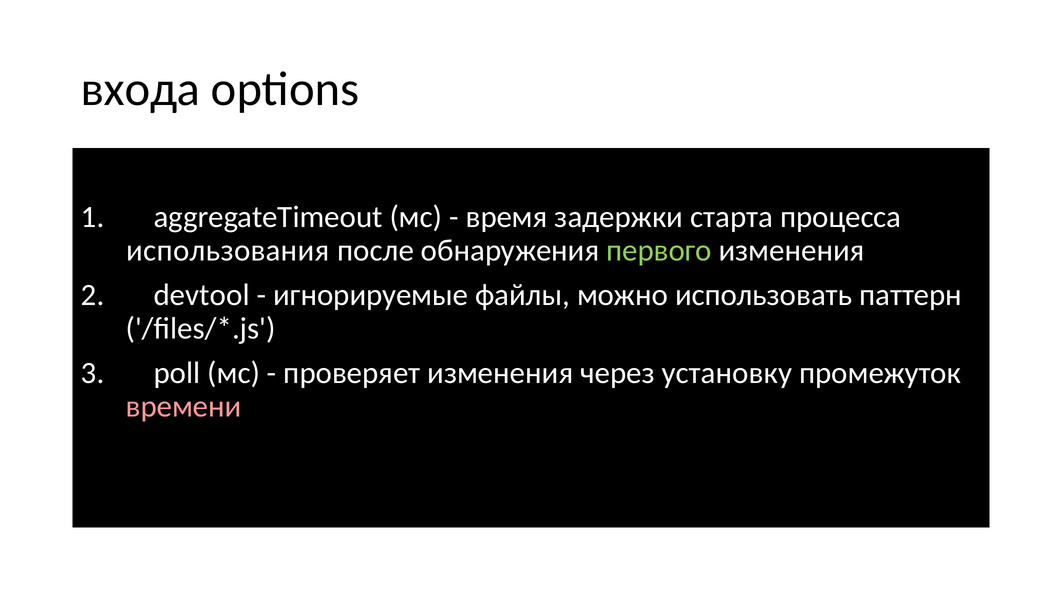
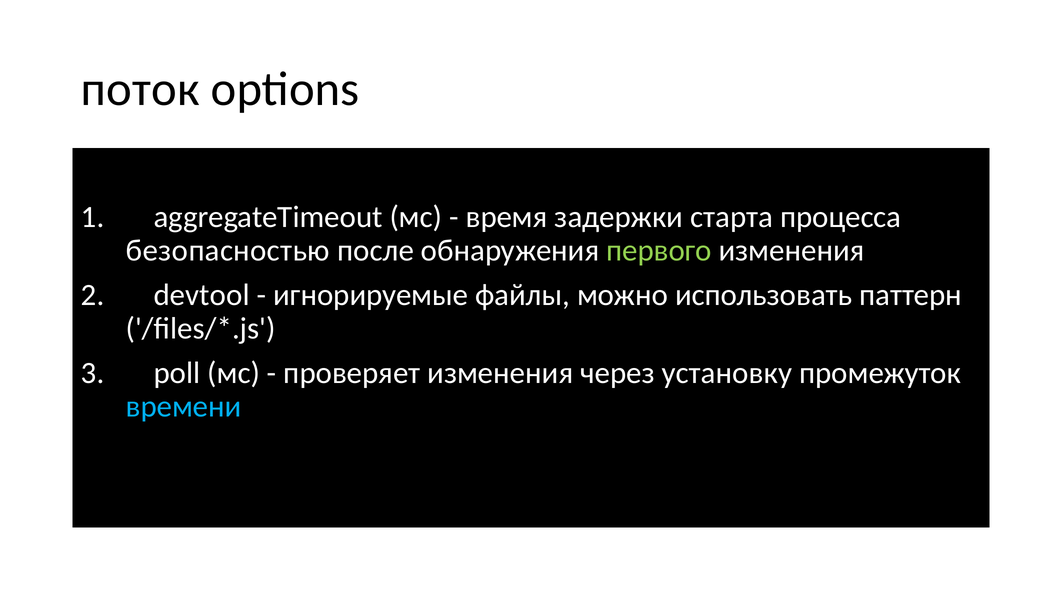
входа: входа -> поток (140, 89)
использования: использования -> безопасностью (228, 251)
времени colour: pink -> light blue (184, 407)
